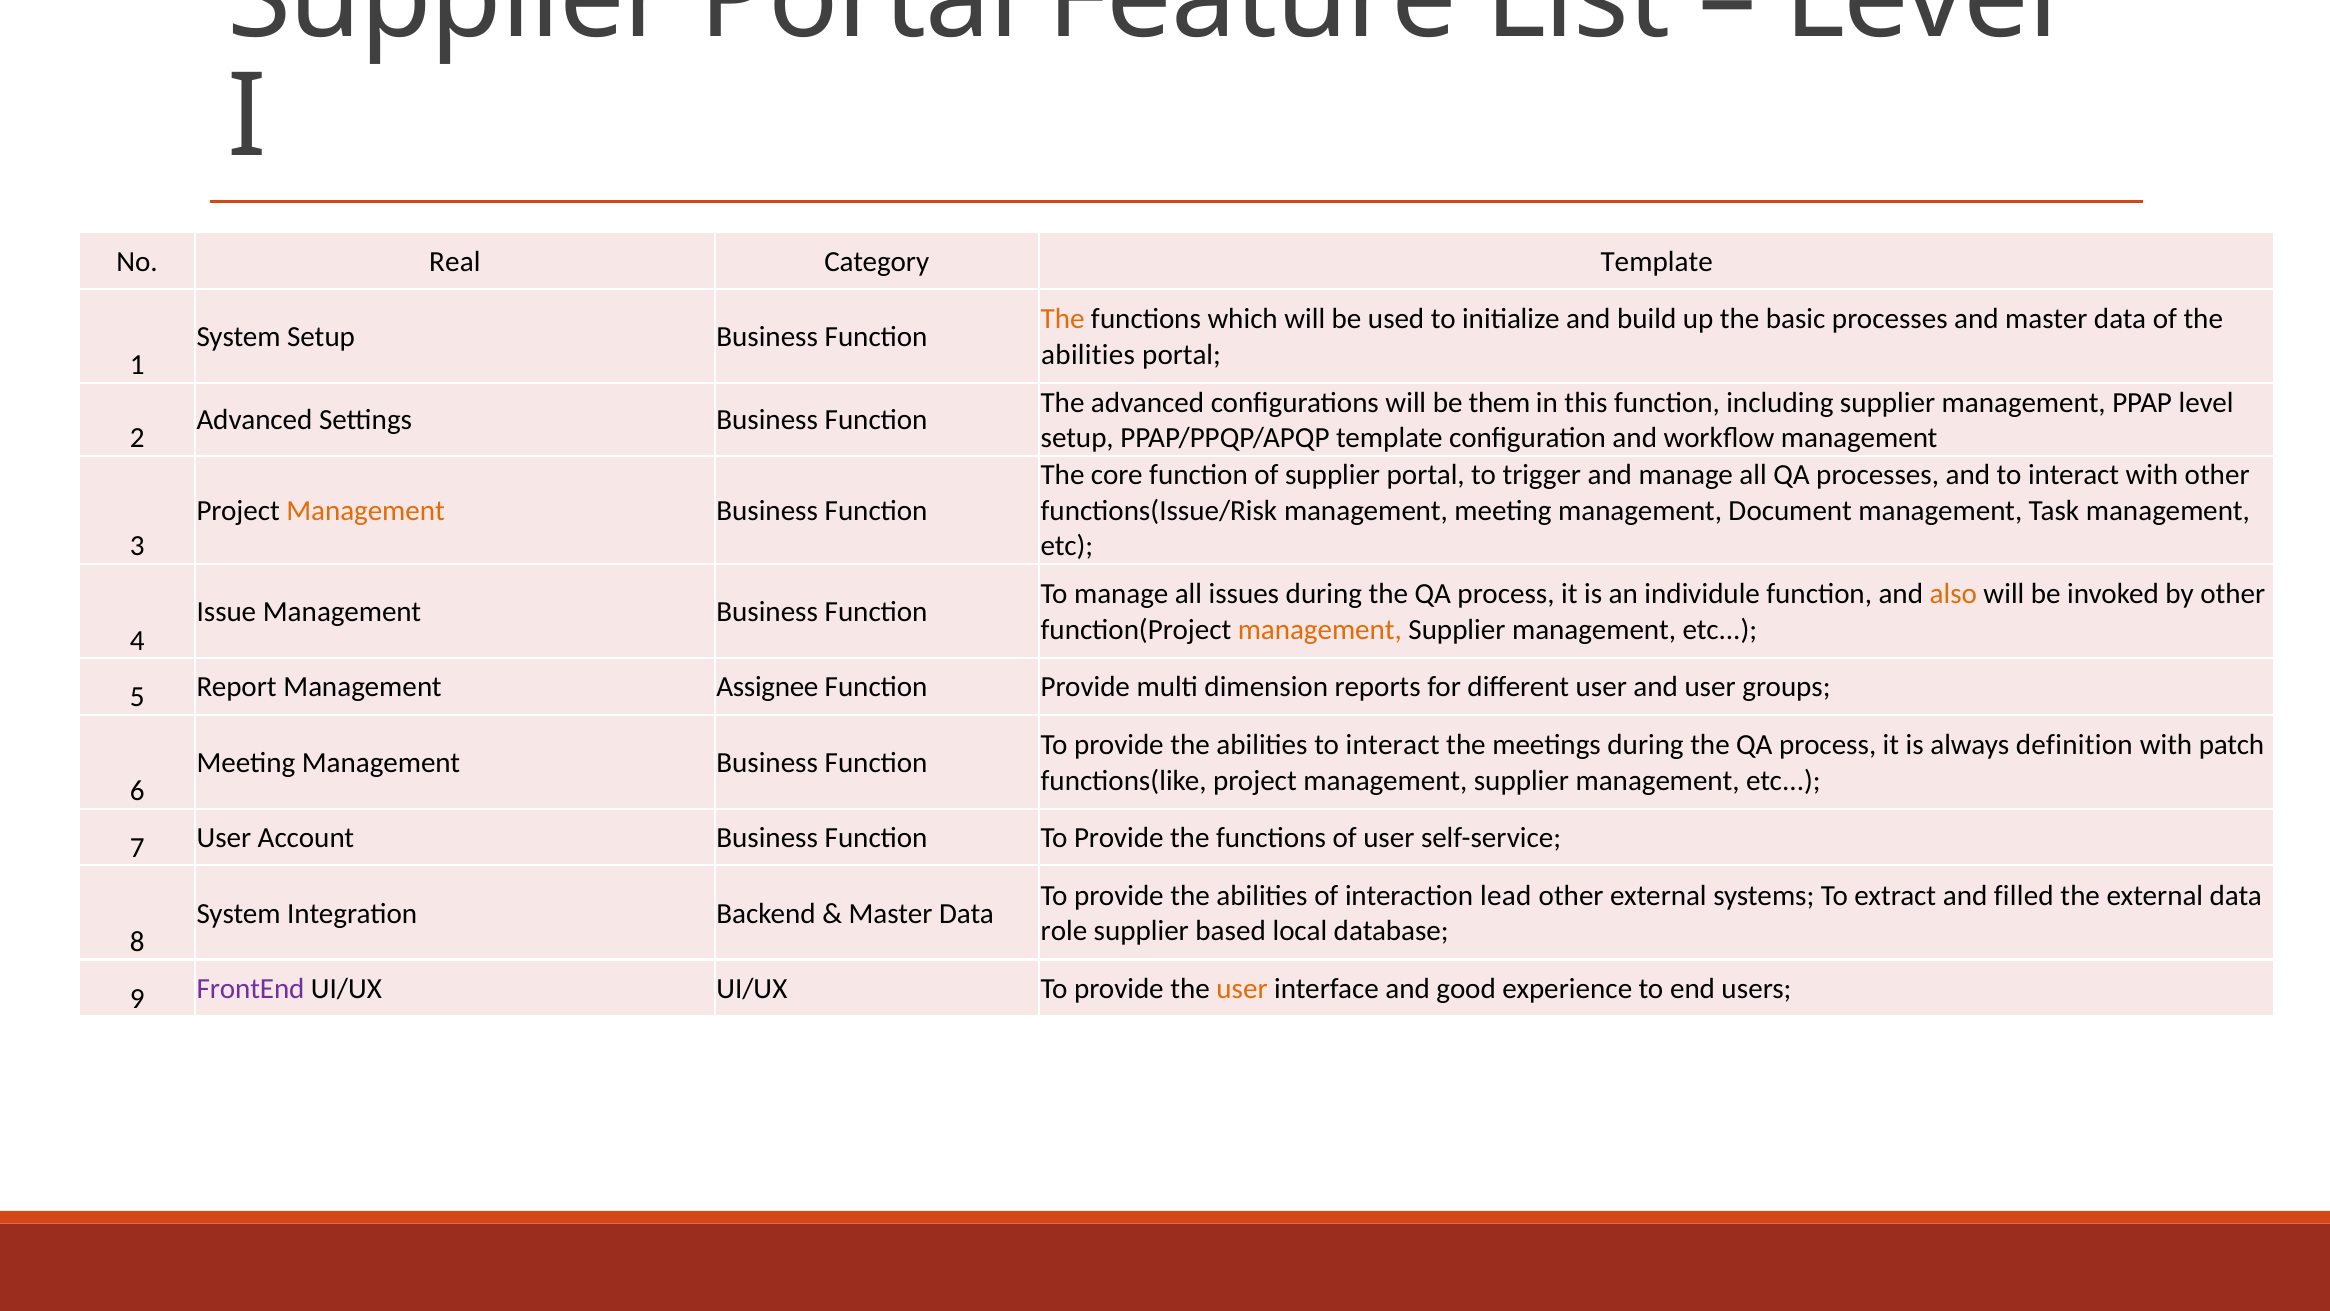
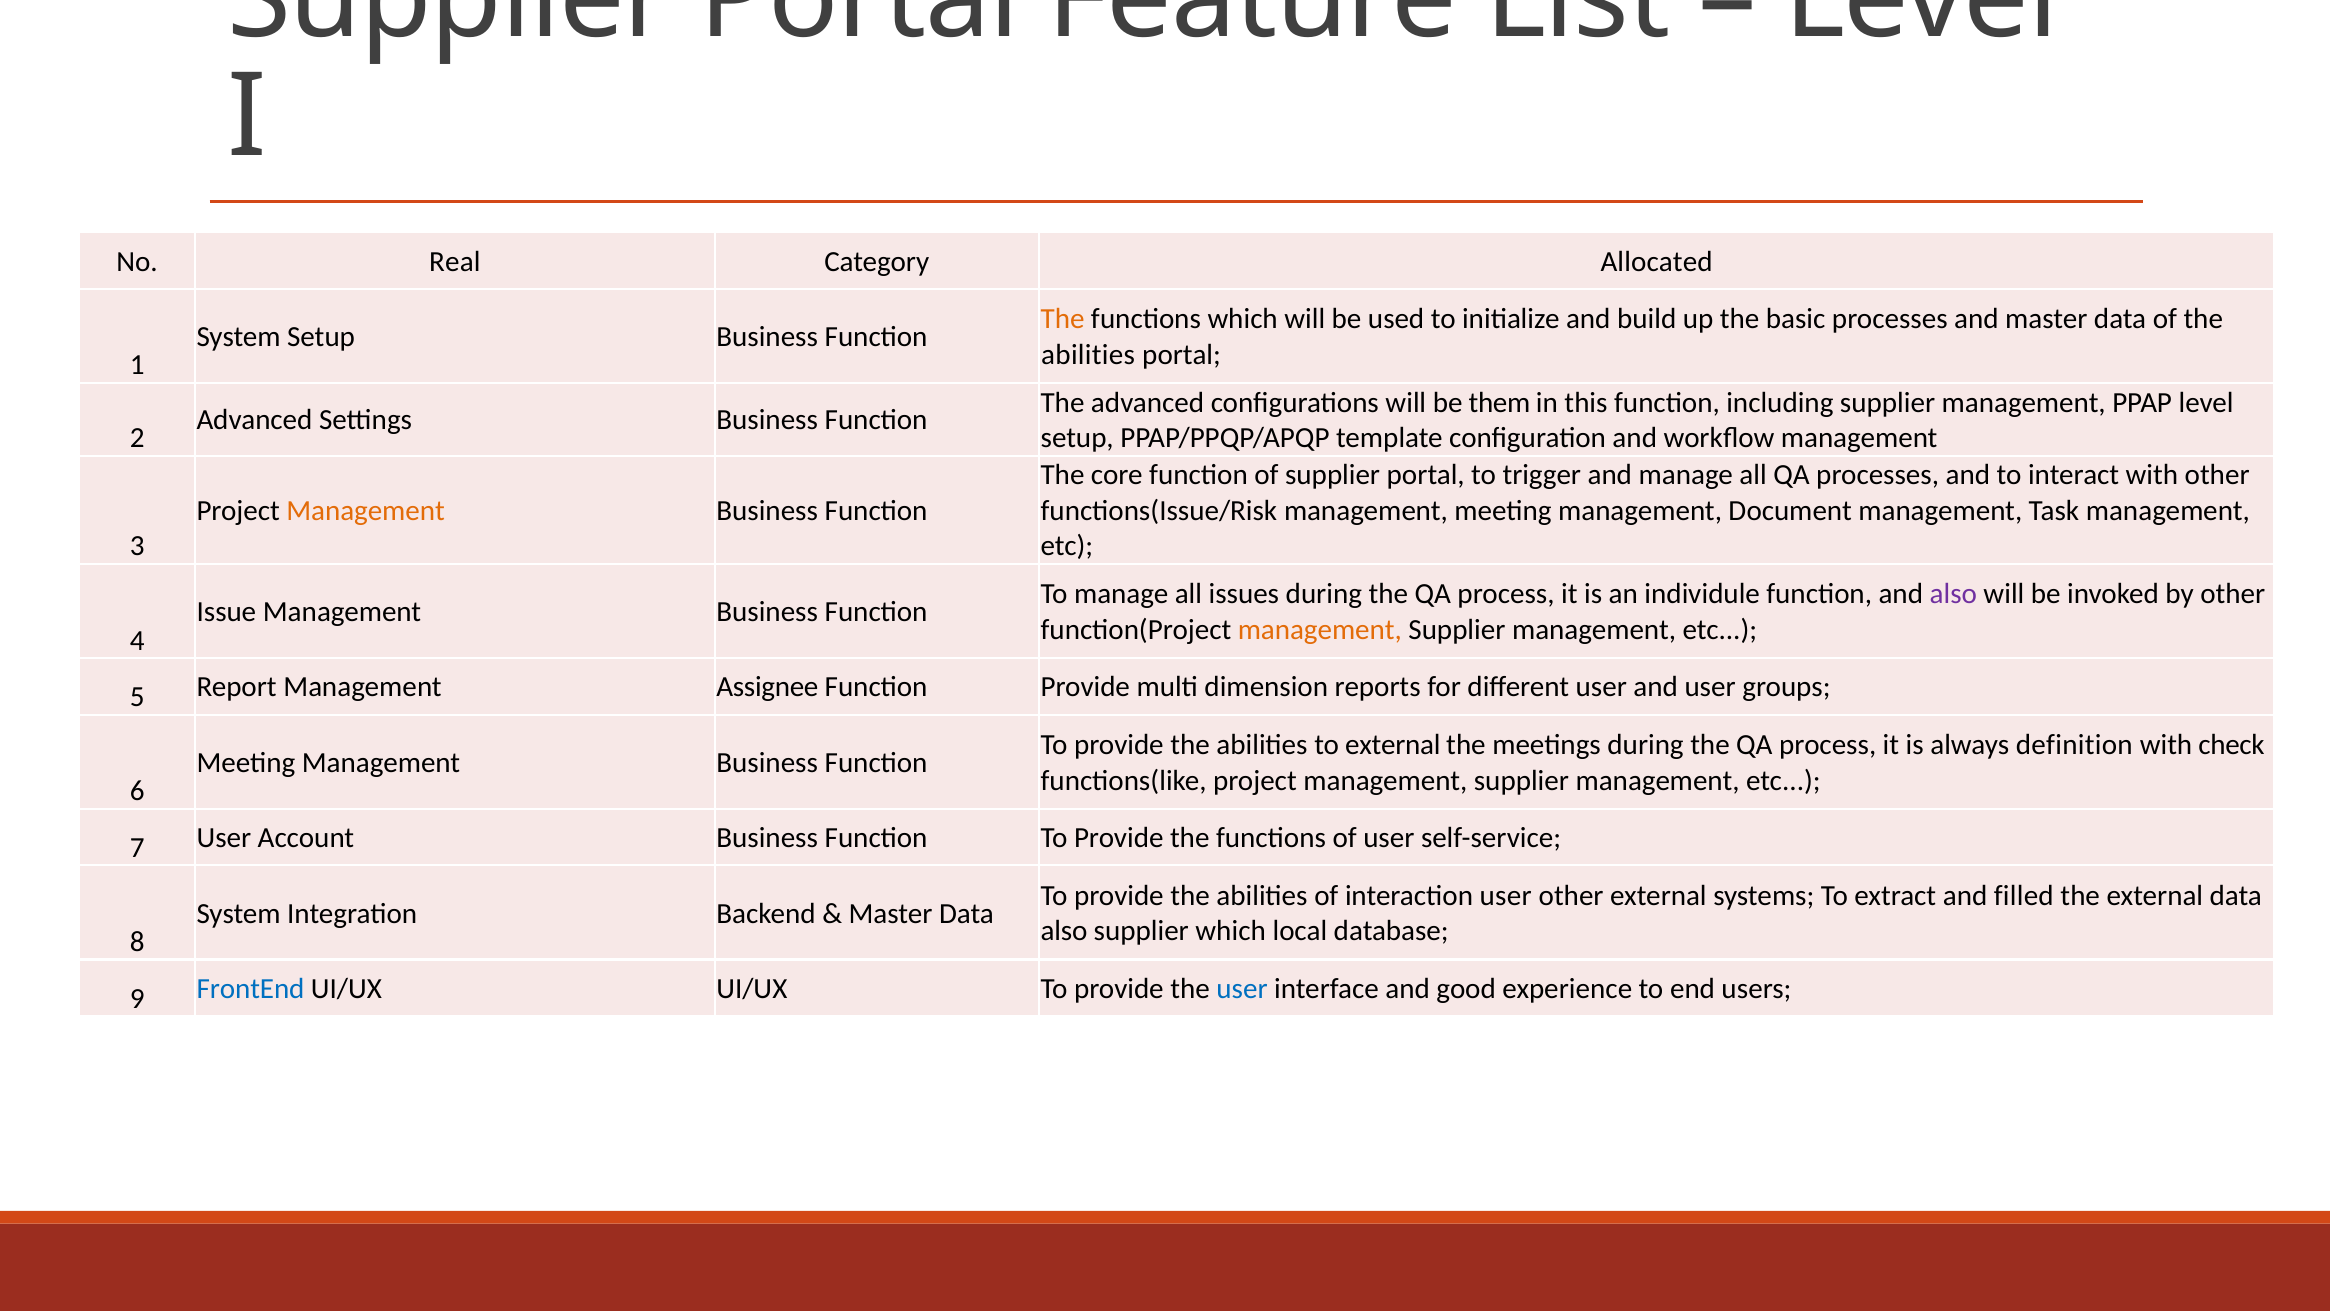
Category Template: Template -> Allocated (1657, 261)
also colour: orange -> purple (1953, 594)
abilities to interact: interact -> external (1393, 745)
patch: patch -> check (2231, 745)
interaction lead: lead -> user (1506, 895)
role: role -> also (1064, 931)
supplier based: based -> which (1231, 931)
FrontEnd colour: purple -> blue (251, 989)
user colour: orange -> blue (1242, 989)
